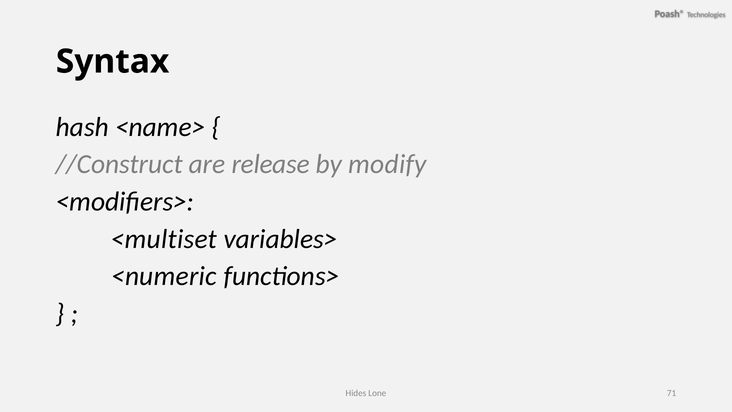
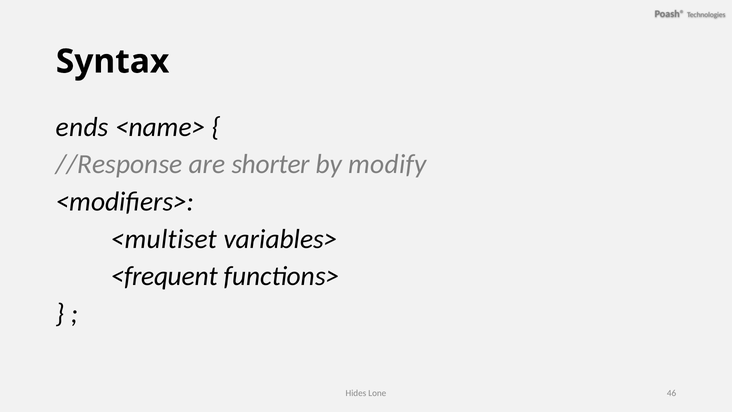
hash: hash -> ends (82, 127)
//Construct: //Construct -> //Response (119, 164)
release: release -> shorter (271, 164)
<numeric: <numeric -> <frequent (164, 276)
71: 71 -> 46 (672, 393)
